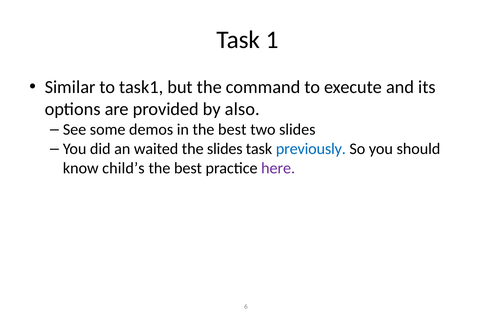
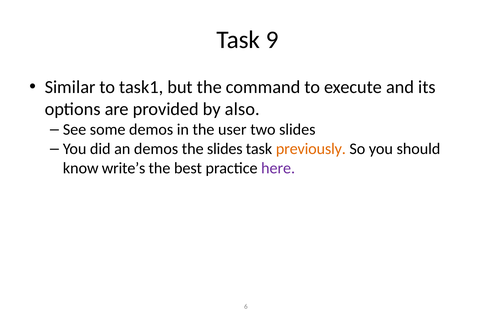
1: 1 -> 9 (272, 40)
in the best: best -> user (232, 129)
an waited: waited -> demos (156, 149)
previously colour: blue -> orange (311, 149)
child’s: child’s -> write’s (124, 168)
